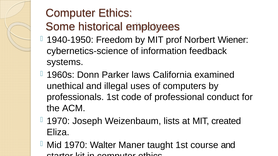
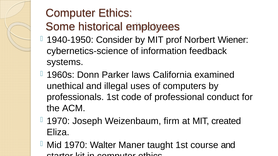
Freedom: Freedom -> Consider (114, 40)
lists: lists -> firm (172, 121)
